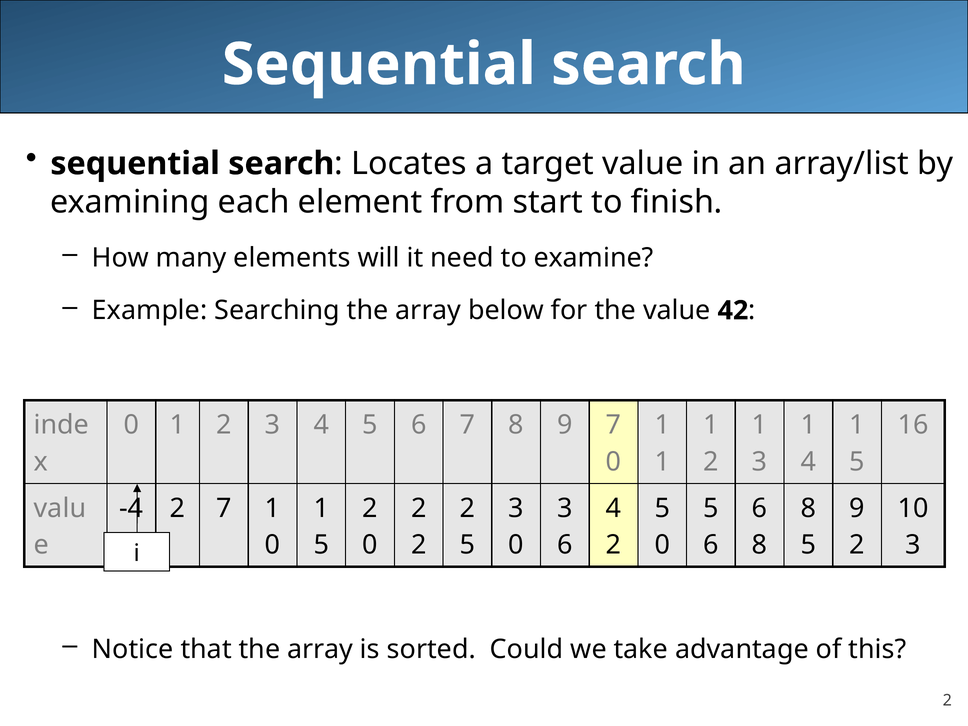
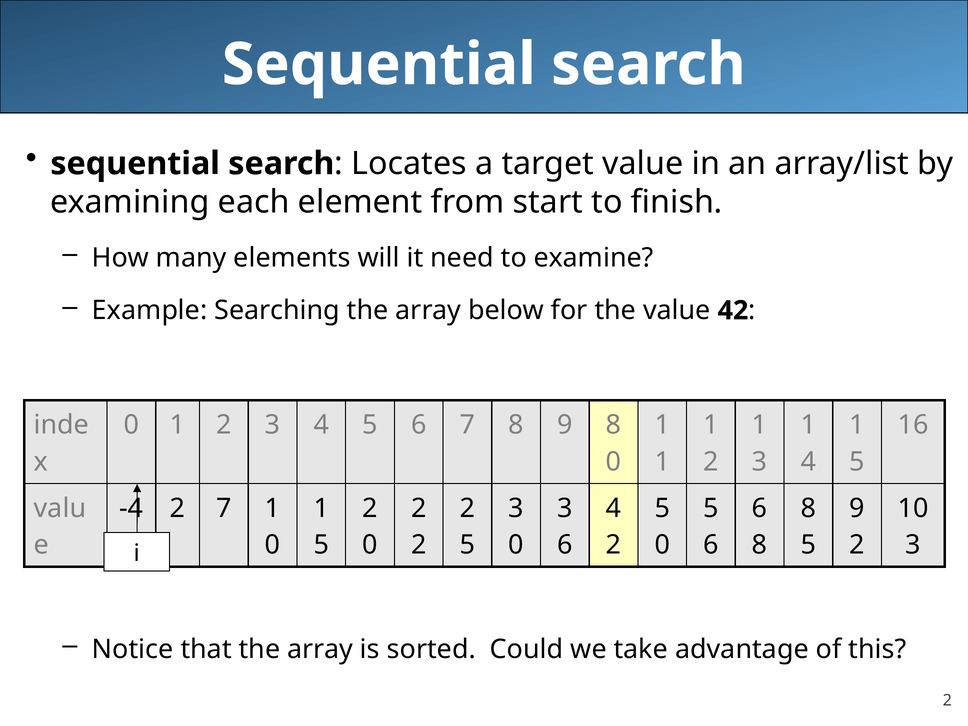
9 7: 7 -> 8 (614, 425)
